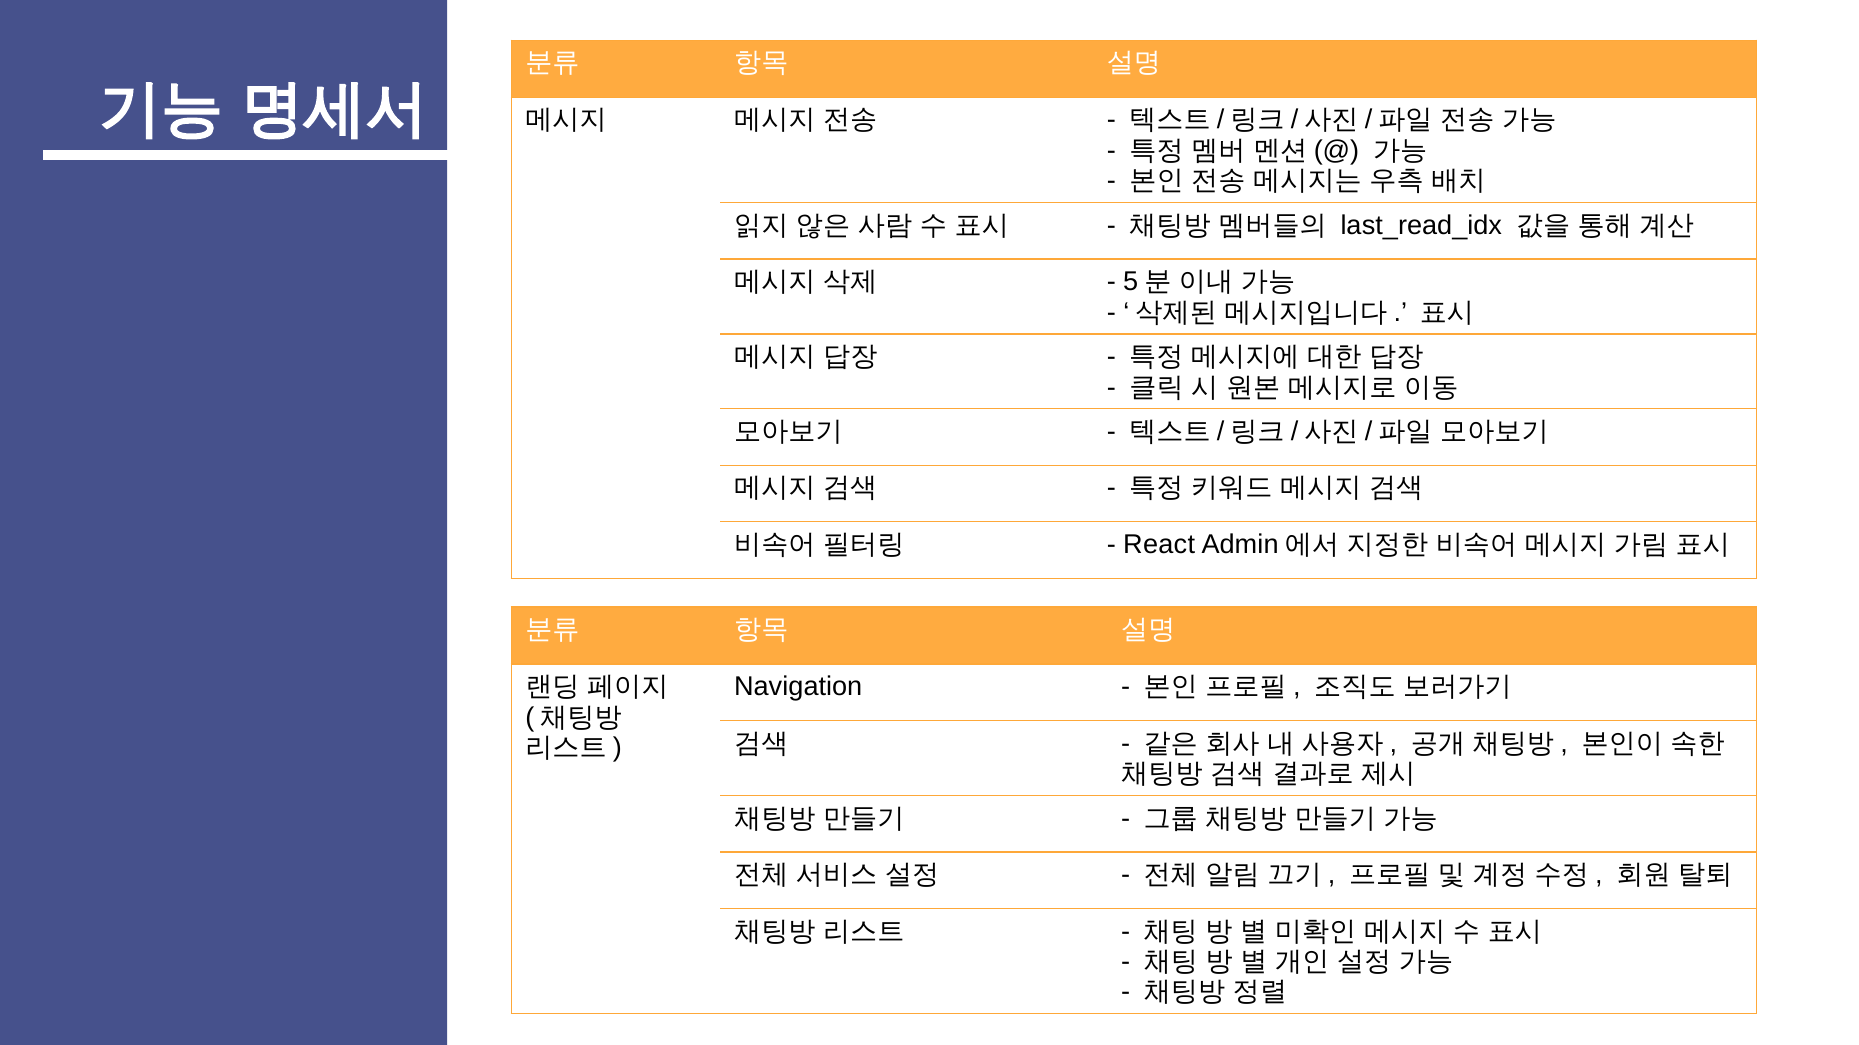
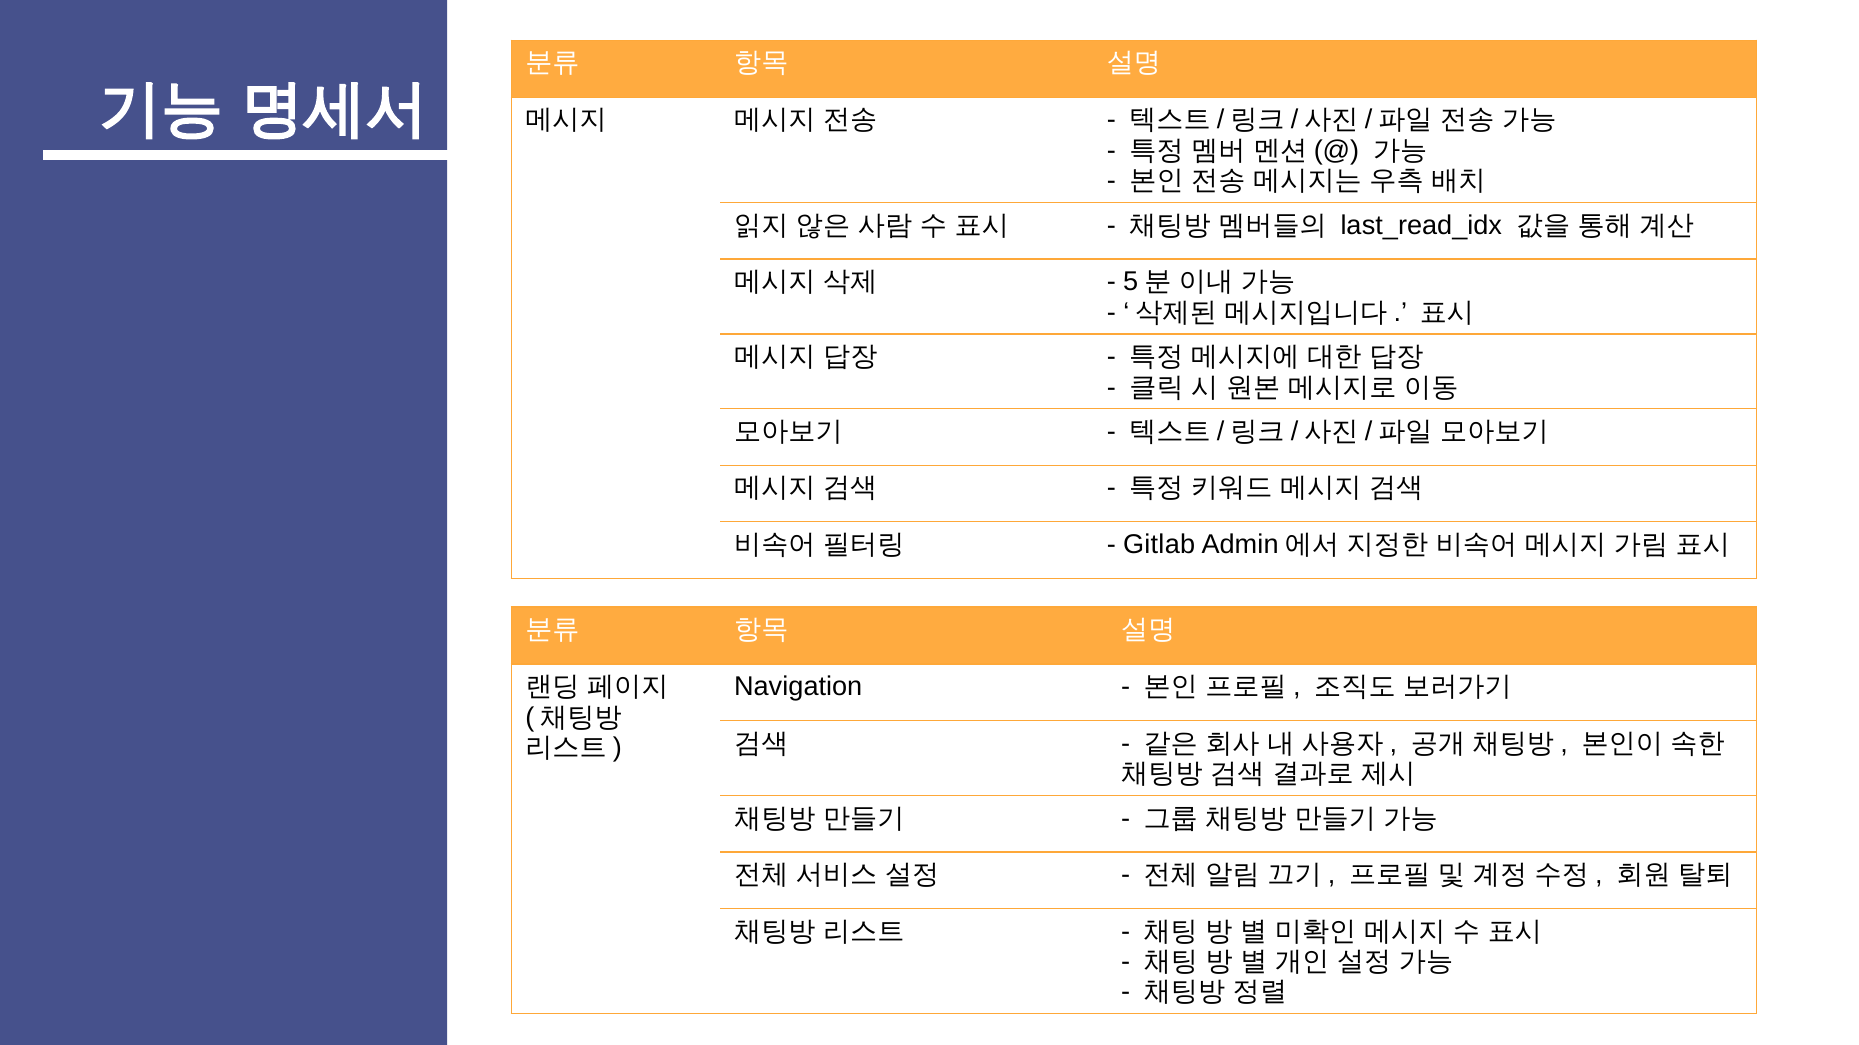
React: React -> Gitlab (1159, 545)
